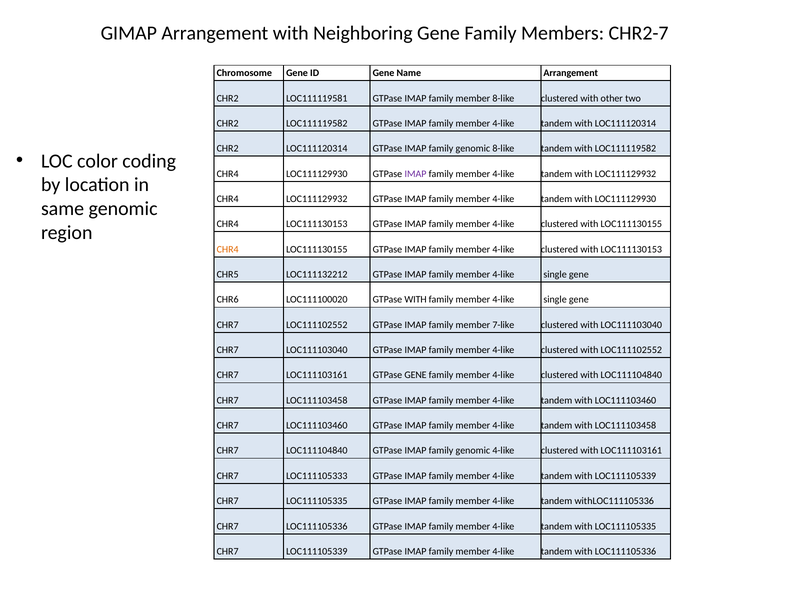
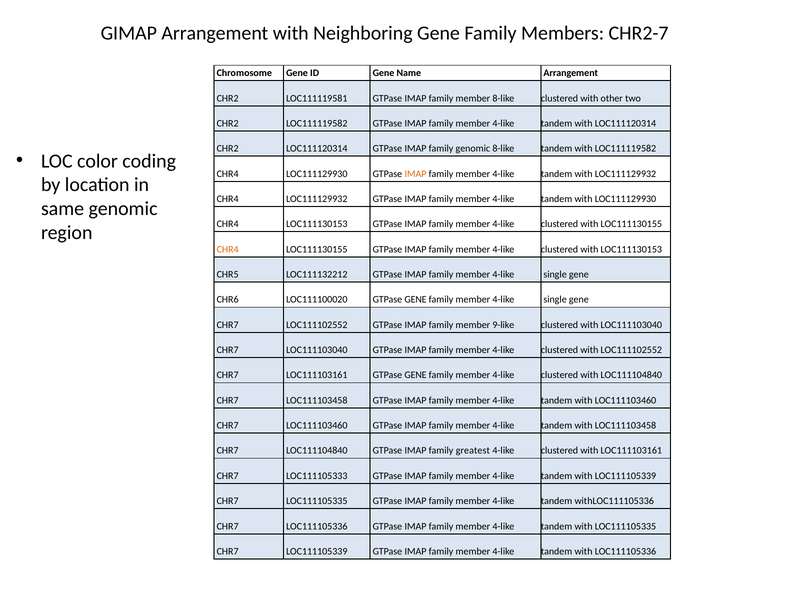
IMAP colour: purple -> orange (415, 174)
LOC111100020 GTPase WITH: WITH -> GENE (416, 300)
7-like: 7-like -> 9-like (503, 325)
genomic: genomic -> greatest (473, 450)
